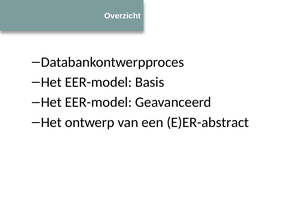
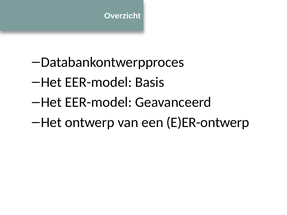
E)ER-abstract: E)ER-abstract -> E)ER-ontwerp (208, 122)
